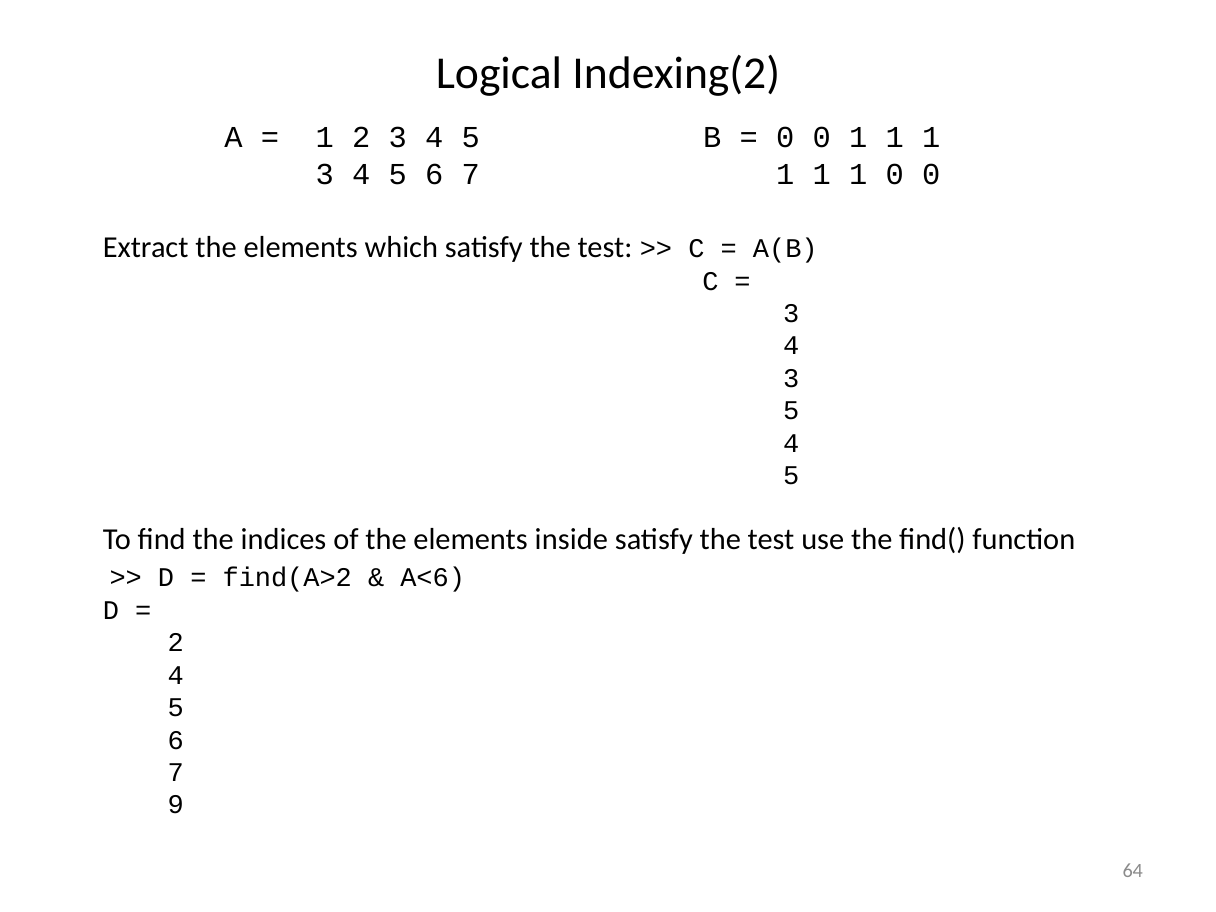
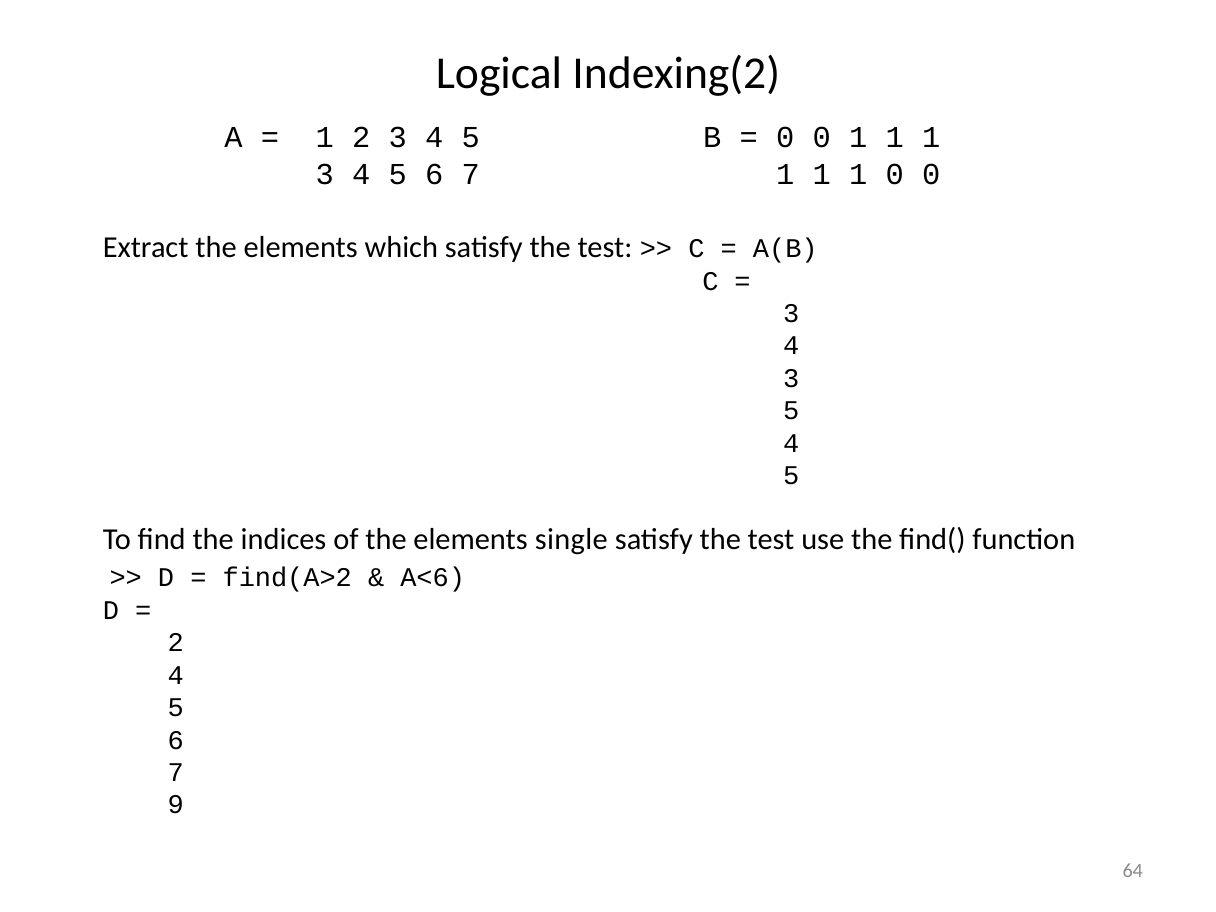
inside: inside -> single (571, 540)
